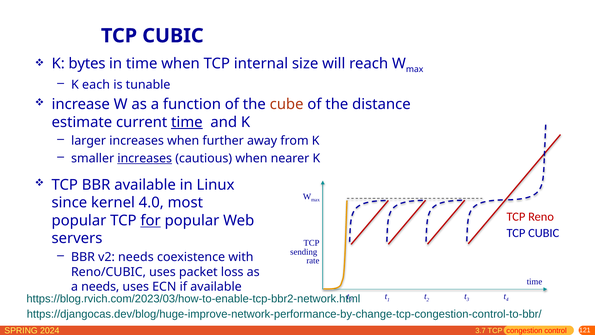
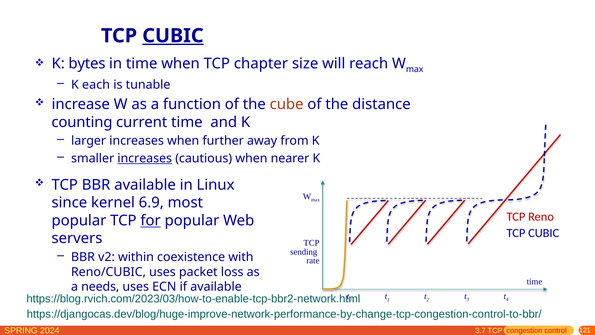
CUBIC underline: none -> present (173, 36)
internal: internal -> chapter (261, 64)
estimate: estimate -> counting (82, 122)
time underline: present -> none (187, 122)
4.0: 4.0 -> 6.9 (151, 202)
v2 needs: needs -> within (136, 257)
